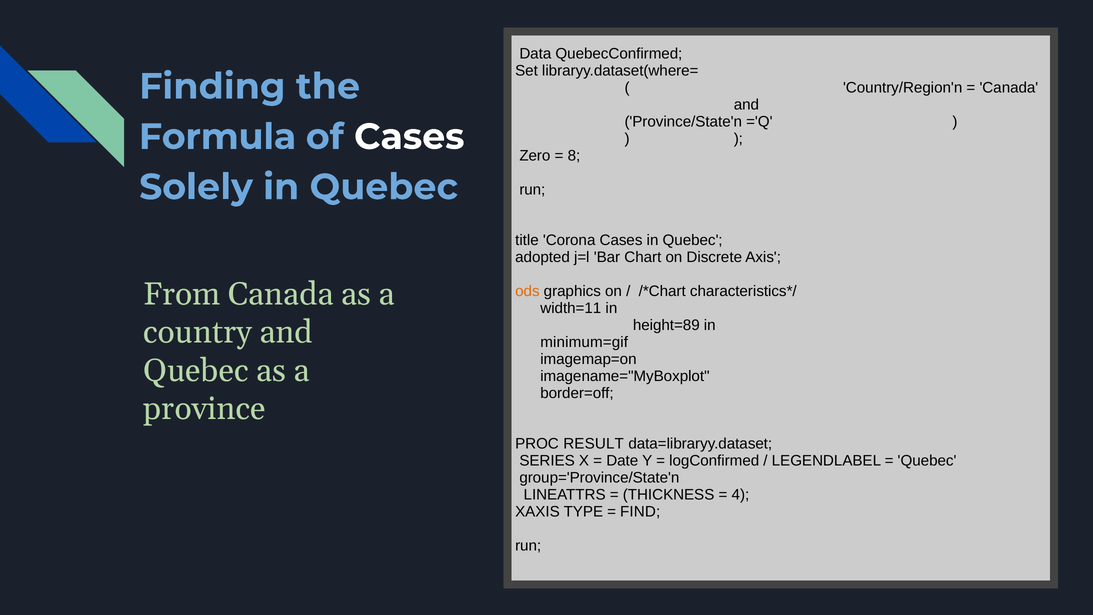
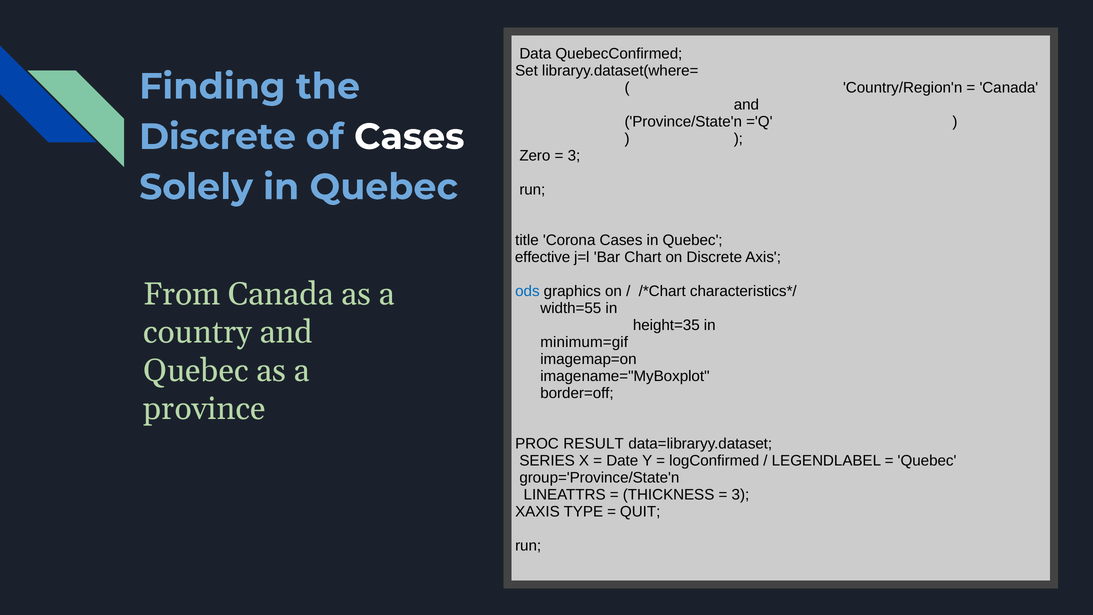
Formula: Formula -> Discrete (218, 137)
8: 8 -> 3 (574, 156)
adopted: adopted -> effective (543, 257)
ods colour: orange -> blue (527, 291)
width=11: width=11 -> width=55 (571, 308)
height=89: height=89 -> height=35 (666, 325)
4: 4 -> 3 (740, 495)
FIND: FIND -> QUIT (640, 512)
